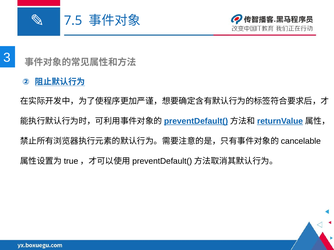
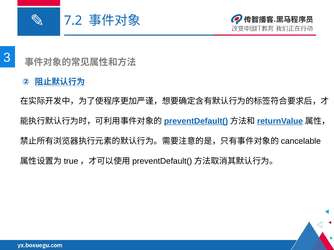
7.5: 7.5 -> 7.2 (73, 21)
